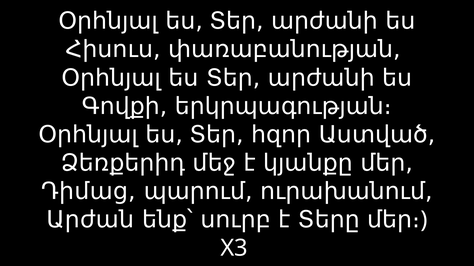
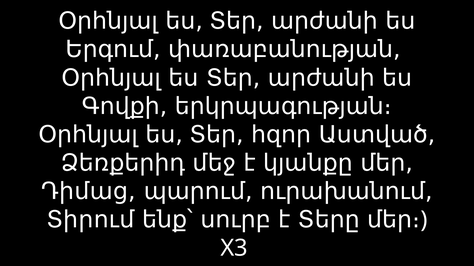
Հիսուս: Հիսուս -> Երգում (113, 50)
Արժան: Արժան -> Տիրում (90, 220)
